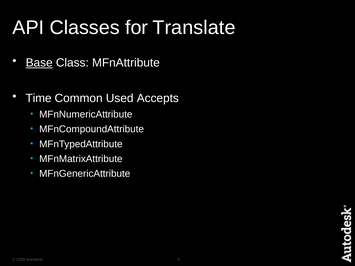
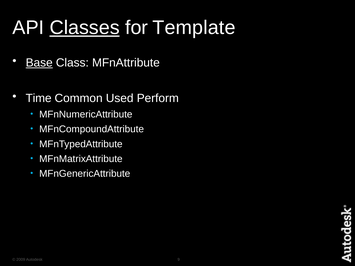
Classes underline: none -> present (85, 28)
Translate: Translate -> Template (194, 28)
Accepts: Accepts -> Perform (158, 98)
